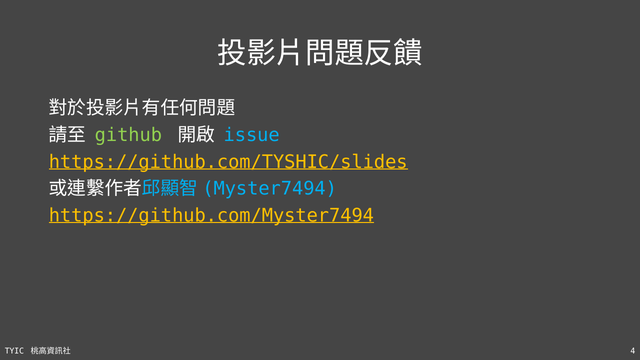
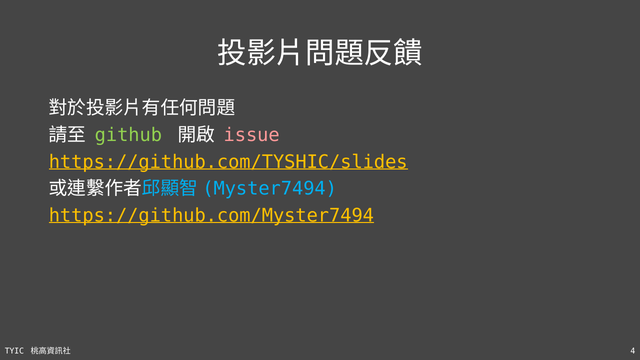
issue colour: light blue -> pink (252, 135)
